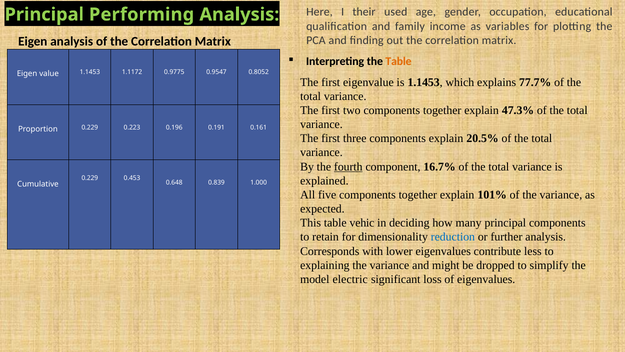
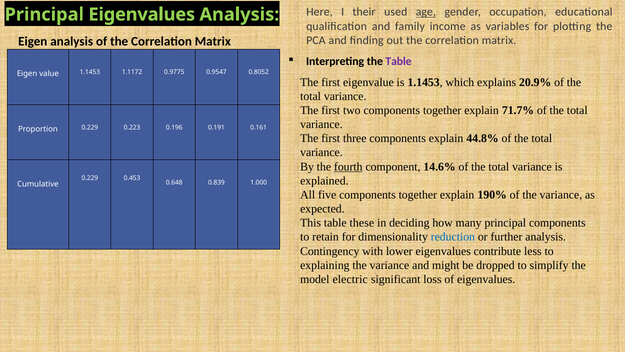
age underline: none -> present (426, 12)
Principal Performing: Performing -> Eigenvalues (142, 15)
Table colour: orange -> purple (399, 61)
77.7%: 77.7% -> 20.9% (535, 82)
47.3%: 47.3% -> 71.7% (518, 110)
20.5%: 20.5% -> 44.8% (483, 138)
16.7%: 16.7% -> 14.6% (440, 166)
101%: 101% -> 190% (492, 195)
vehic: vehic -> these (362, 223)
Corresponds: Corresponds -> Contingency (330, 251)
